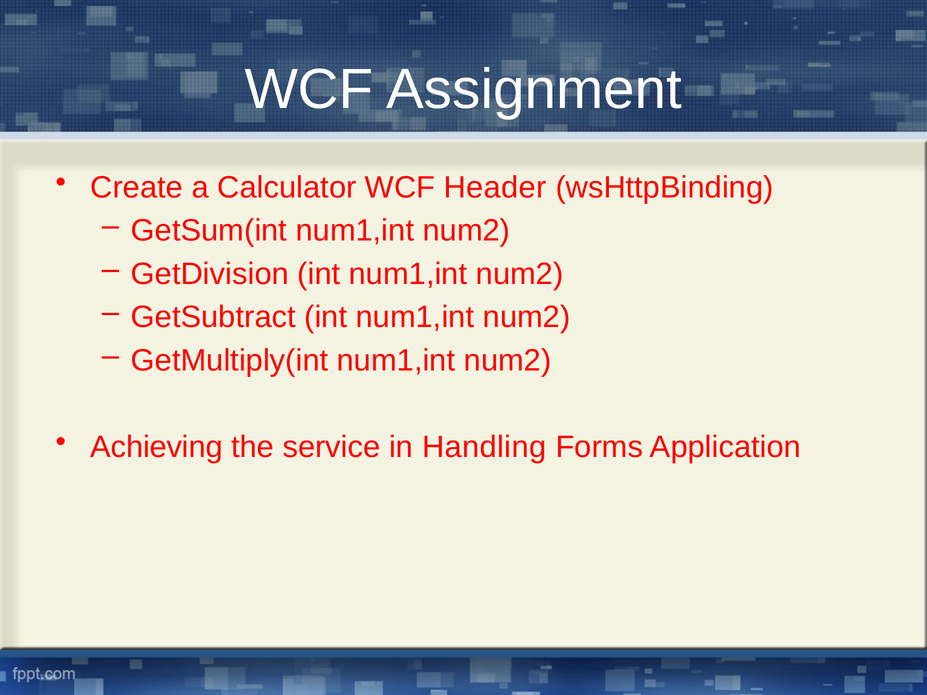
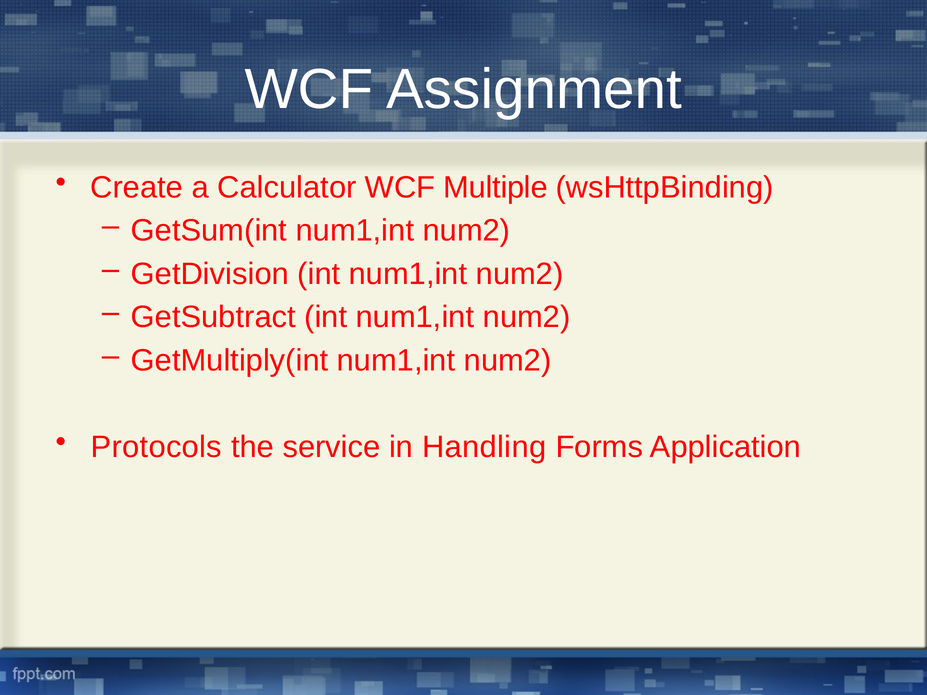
Header: Header -> Multiple (496, 188)
Achieving: Achieving -> Protocols (156, 447)
